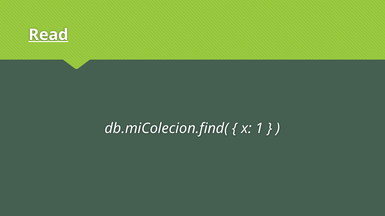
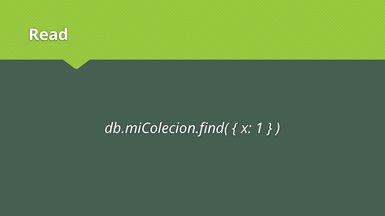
Read underline: present -> none (48, 35)
